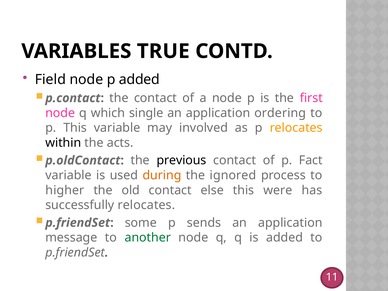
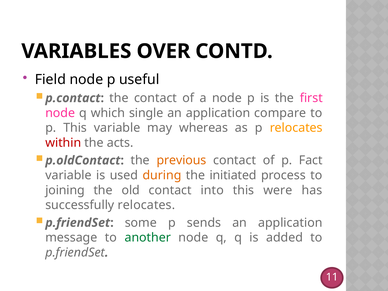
TRUE: TRUE -> OVER (163, 51)
p added: added -> useful (139, 80)
ordering: ordering -> compare (280, 113)
involved: involved -> whereas (204, 128)
within colour: black -> red (63, 143)
previous colour: black -> orange (181, 160)
ignored: ignored -> initiated (233, 175)
higher: higher -> joining (65, 190)
else: else -> into (212, 190)
